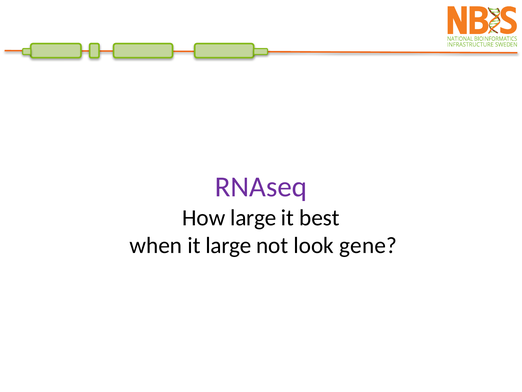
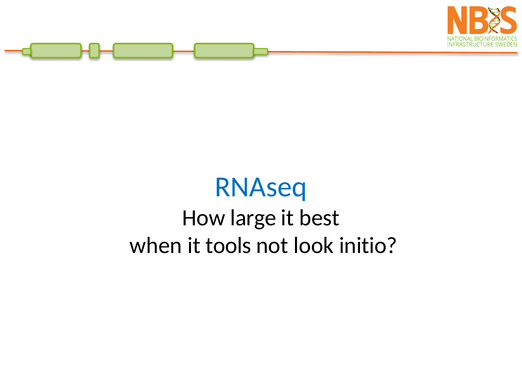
RNAseq colour: purple -> blue (261, 187)
it large: large -> tools (228, 245)
gene: gene -> initio (368, 245)
